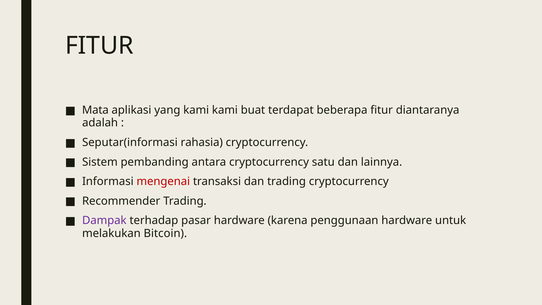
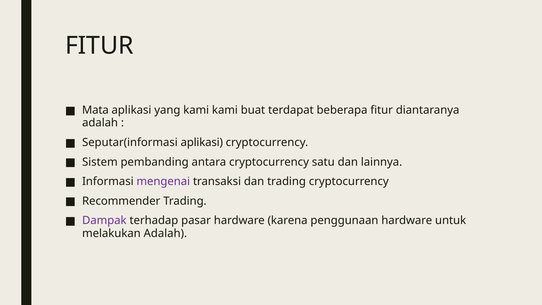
Seputar(informasi rahasia: rahasia -> aplikasi (202, 142)
mengenai colour: red -> purple (163, 181)
melakukan Bitcoin: Bitcoin -> Adalah (165, 233)
